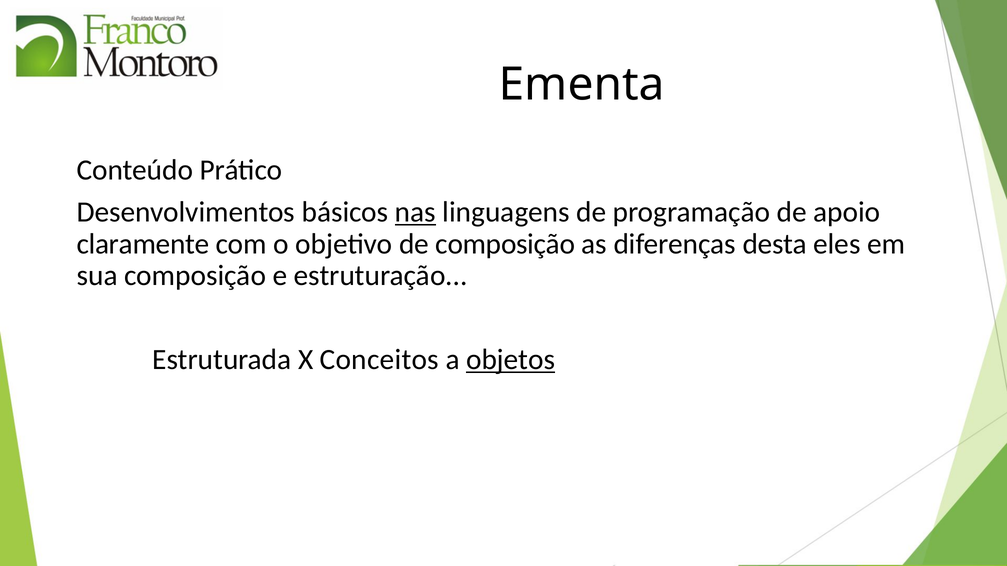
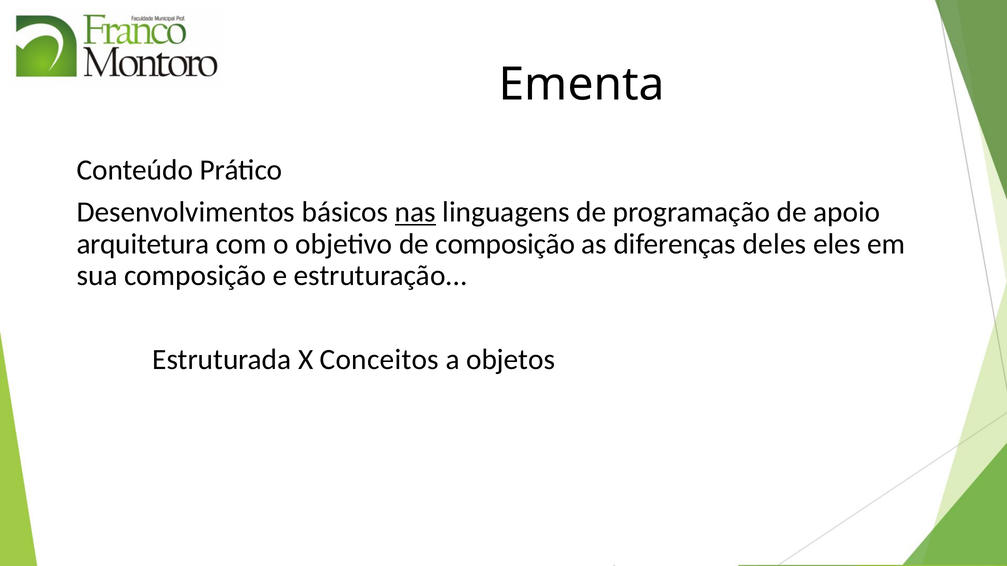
claramente: claramente -> arquitetura (143, 244)
desta: desta -> deles (774, 244)
objetos underline: present -> none (511, 360)
